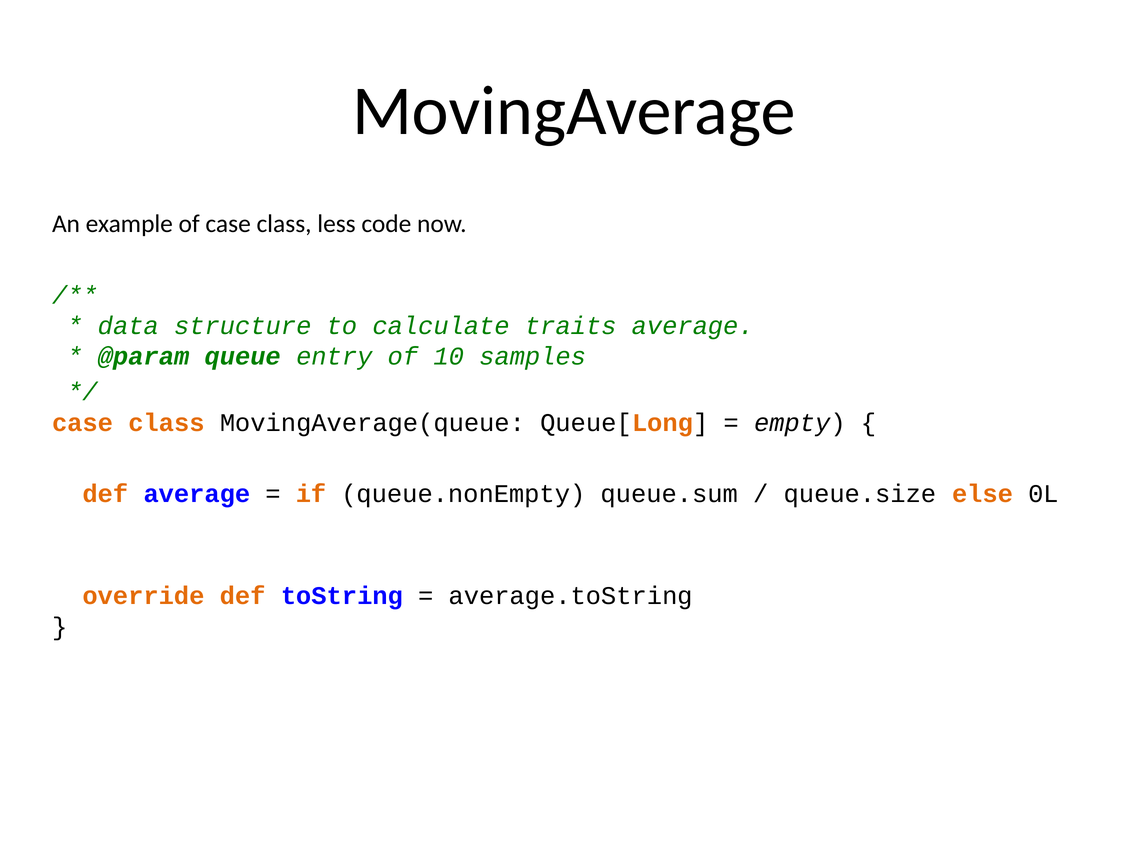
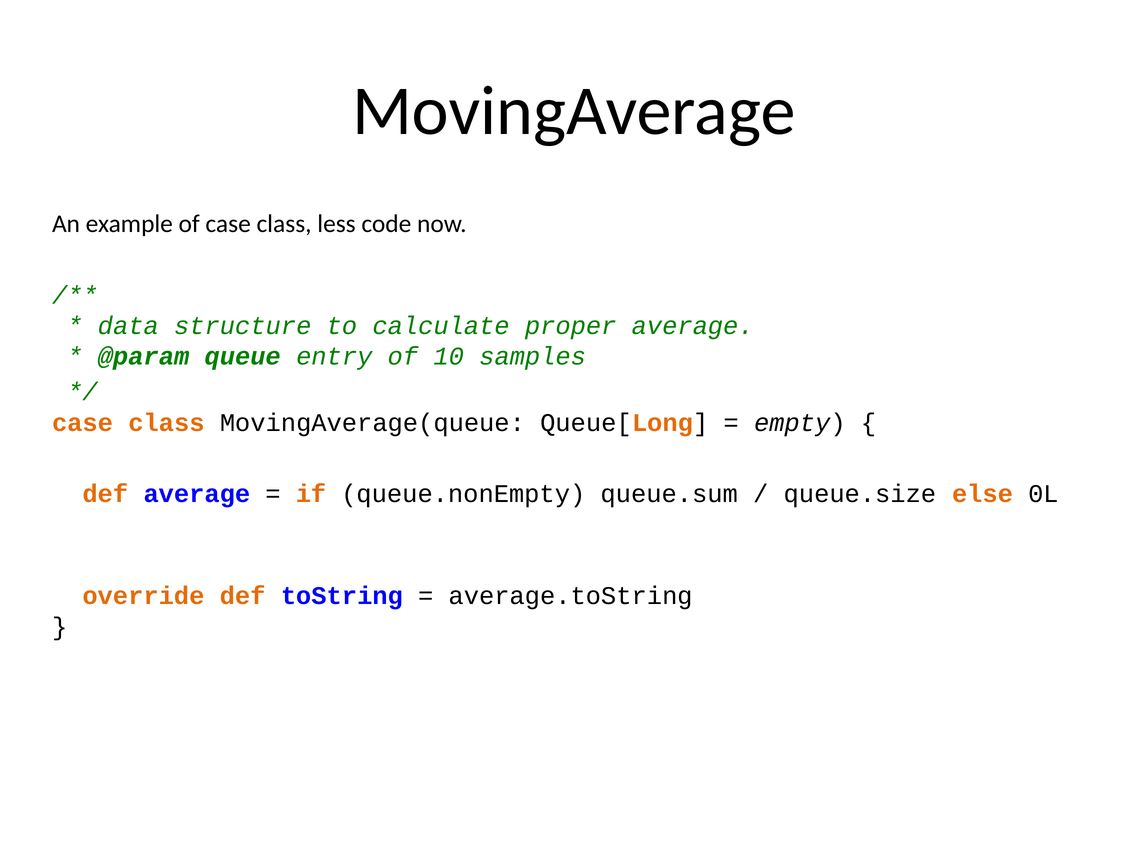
traits: traits -> proper (571, 326)
